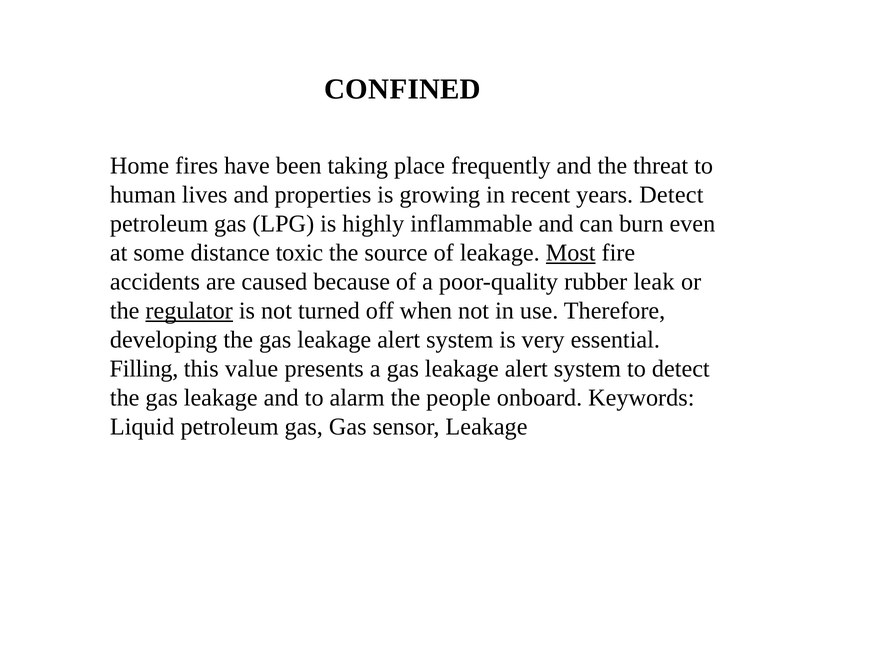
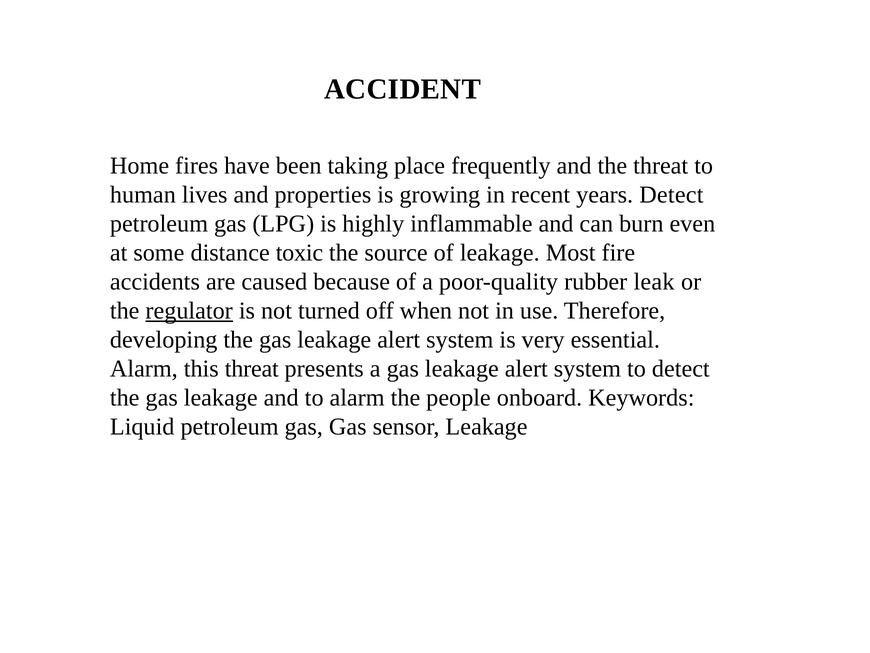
CONFINED: CONFINED -> ACCIDENT (403, 89)
Most underline: present -> none (571, 253)
Filling: Filling -> Alarm (144, 369)
this value: value -> threat (252, 369)
